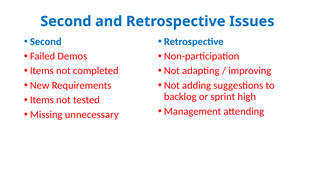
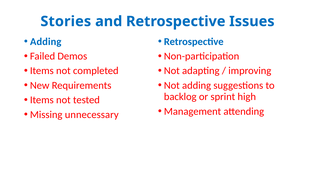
Second: Second -> Stories (66, 21)
Second: Second -> Adding (46, 42)
